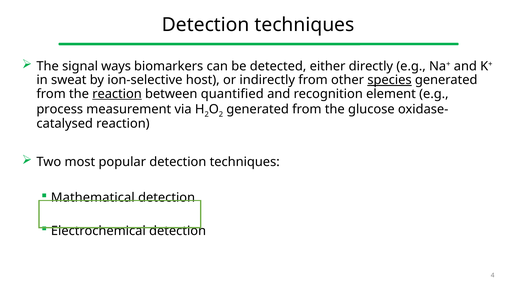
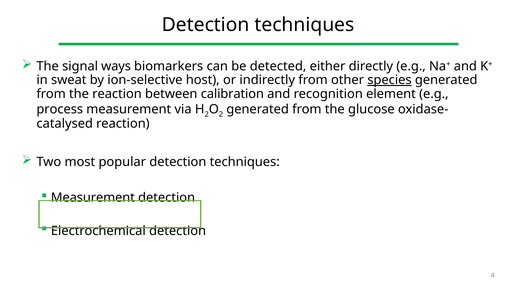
reaction underline: present -> none (117, 94)
quantified: quantified -> calibration (232, 94)
Mathematical: Mathematical -> Measurement (93, 198)
